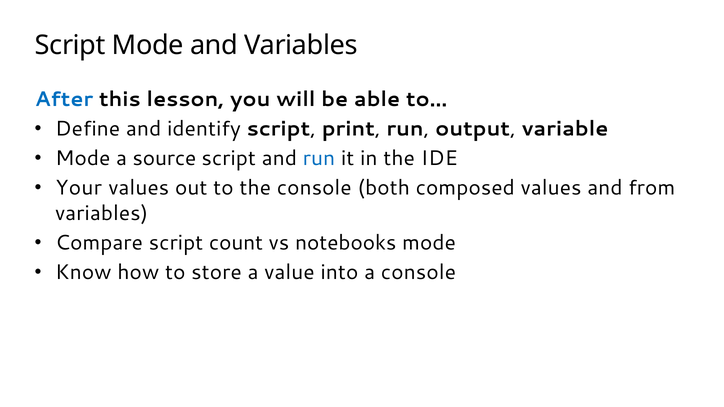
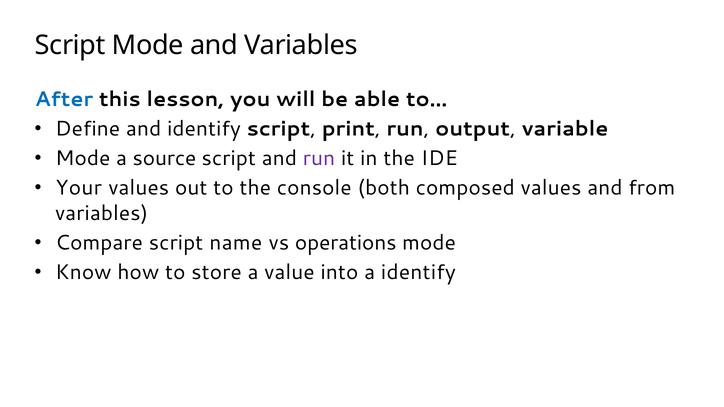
run colour: blue -> purple (319, 159)
count: count -> name (236, 243)
notebooks: notebooks -> operations (346, 243)
a console: console -> identify (418, 273)
